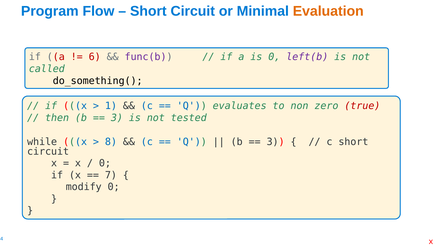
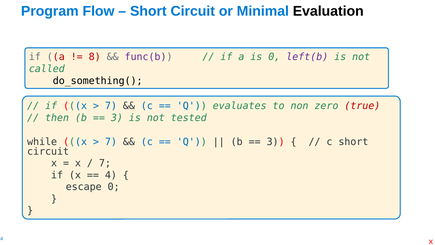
Evaluation colour: orange -> black (328, 11)
6: 6 -> 8 (95, 57)
1: 1 -> 7 (111, 106)
8: 8 -> 7 (111, 142)
0: 0 -> 7 (105, 163)
7: 7 -> 4 (111, 175)
modify: modify -> escape (84, 187)
